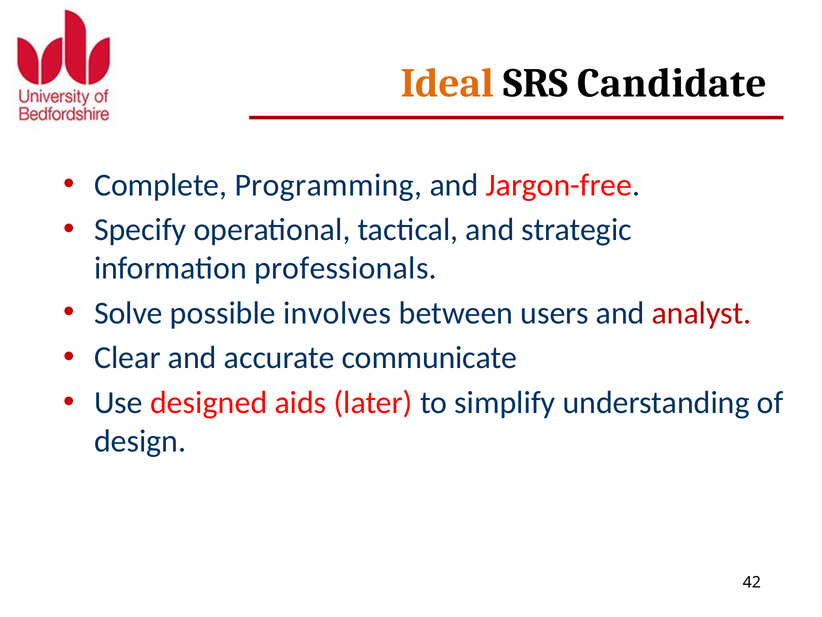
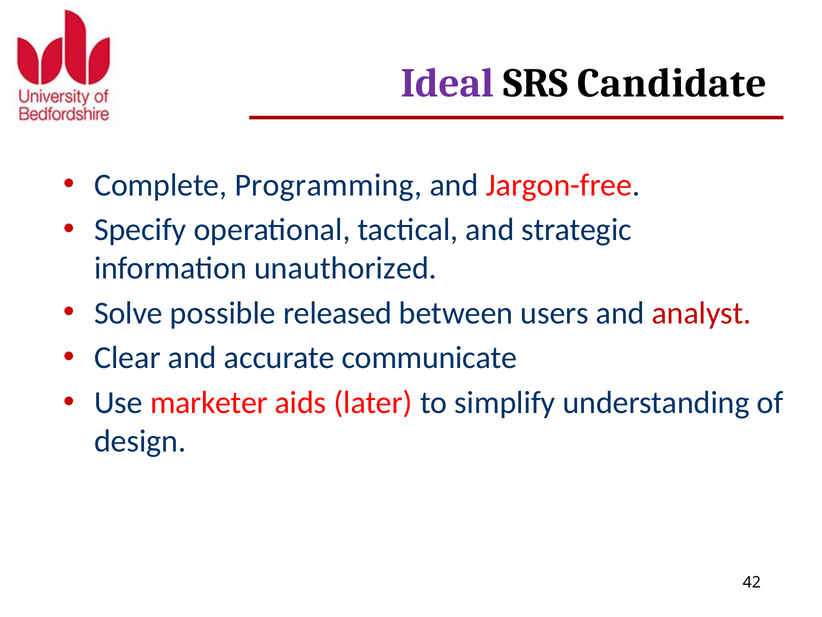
Ideal colour: orange -> purple (447, 83)
professionals: professionals -> unauthorized (346, 268)
involves: involves -> released (338, 313)
designed: designed -> marketer (209, 402)
